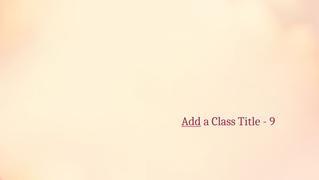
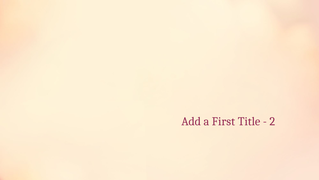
Add underline: present -> none (191, 121)
Class: Class -> First (223, 121)
9: 9 -> 2 (272, 121)
